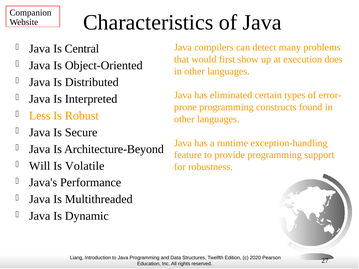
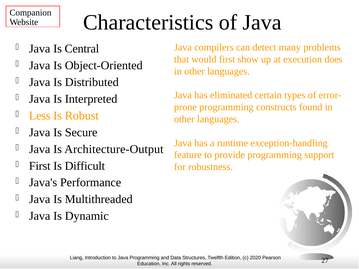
Architecture-Beyond: Architecture-Beyond -> Architecture-Output (114, 149)
Will: Will -> First (40, 166)
Volatile: Volatile -> Difficult (85, 166)
